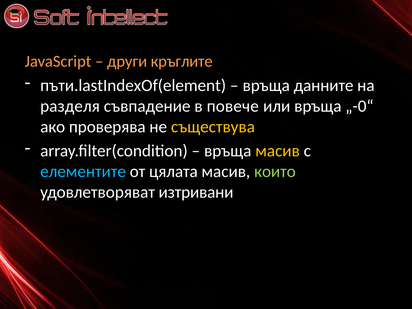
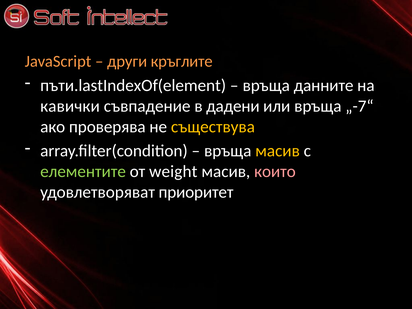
разделя: разделя -> кавички (70, 106)
повече: повече -> дадени (233, 106)
„-0“: „-0“ -> „-7“ (359, 106)
елементите colour: light blue -> light green (83, 171)
цялата: цялата -> weight (173, 171)
които colour: light green -> pink (275, 171)
изтривани: изтривани -> приоритет (196, 192)
